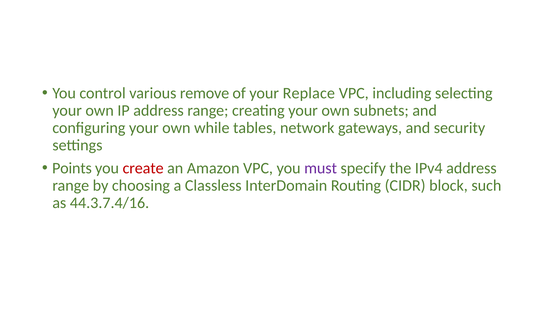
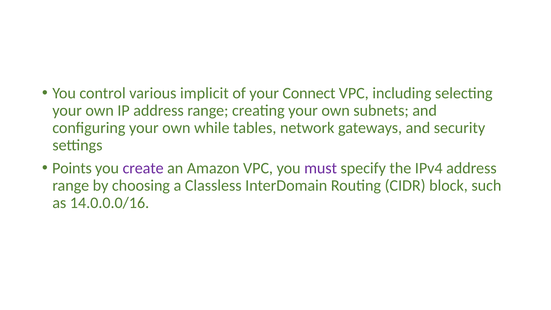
remove: remove -> implicit (204, 93)
Replace: Replace -> Connect (309, 93)
create colour: red -> purple (143, 168)
44.3.7.4/16: 44.3.7.4/16 -> 14.0.0.0/16 (110, 203)
